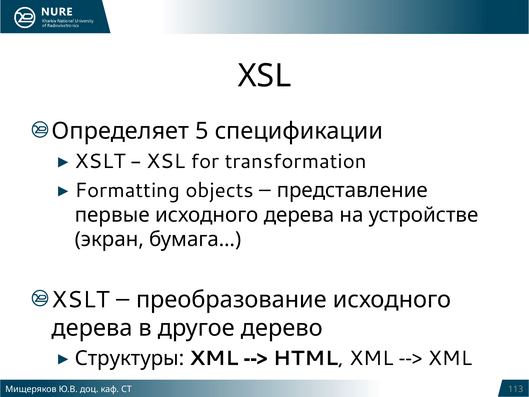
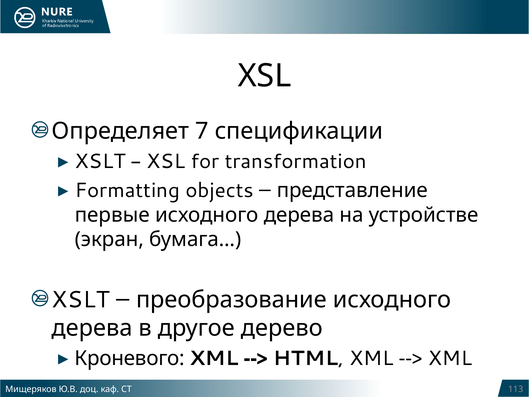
5: 5 -> 7 (202, 131)
Структуры: Структуры -> Кроневого (130, 358)
